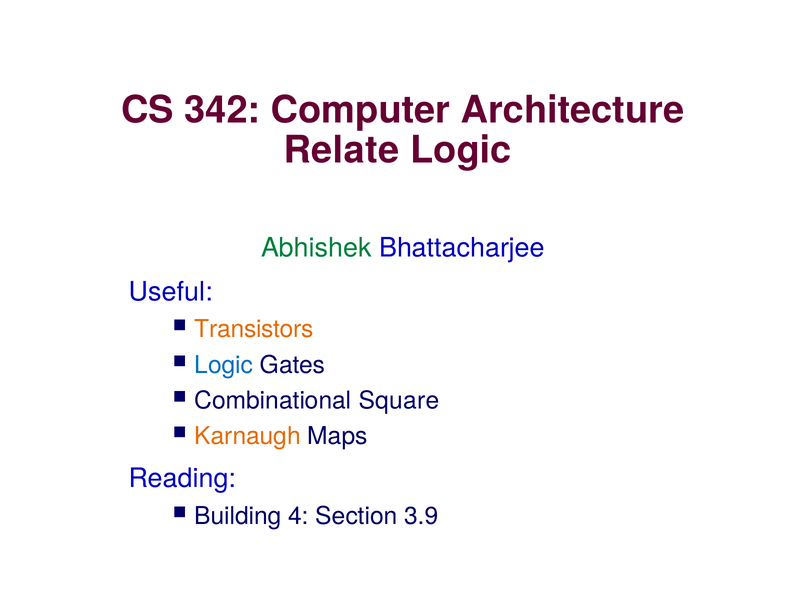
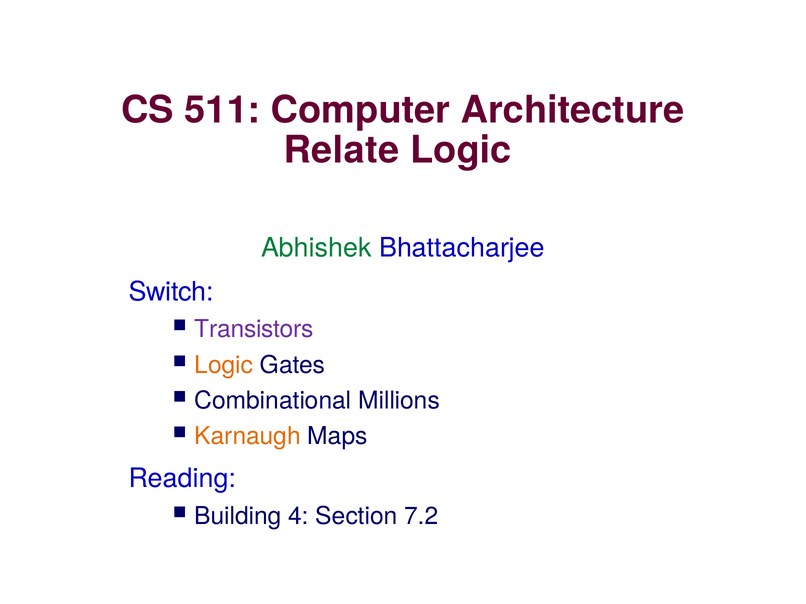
342: 342 -> 511 (222, 110)
Useful: Useful -> Switch (171, 292)
Transistors colour: orange -> purple (254, 330)
Logic colour: blue -> orange (224, 365)
Square: Square -> Millions (399, 401)
3.9: 3.9 -> 7.2 (421, 516)
